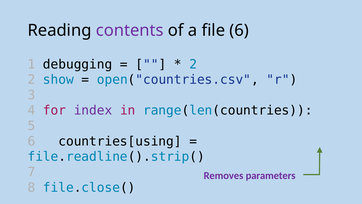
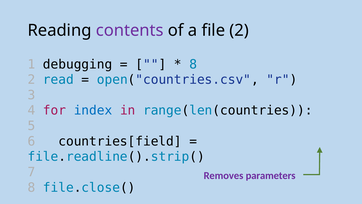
file 6: 6 -> 2 (239, 30)
2: 2 -> 8 (193, 64)
show: show -> read (58, 80)
index colour: purple -> blue (93, 110)
countries[using: countries[using -> countries[field (120, 141)
